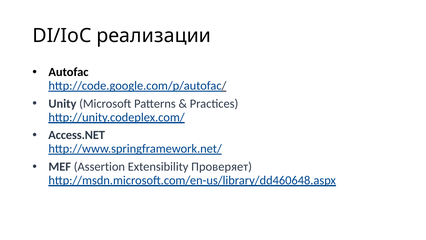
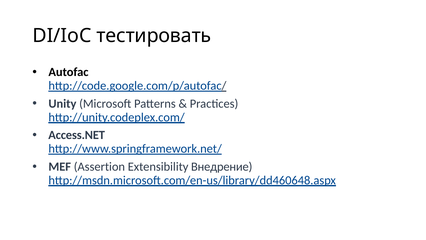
реализации: реализации -> тестировать (154, 36)
Проверяет: Проверяет -> Внедрение (222, 166)
